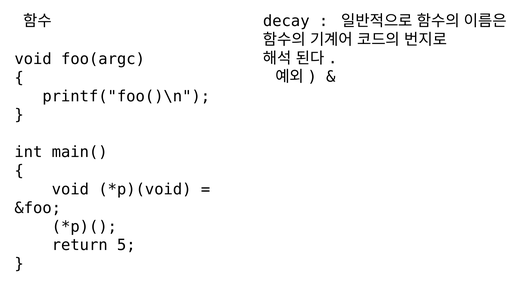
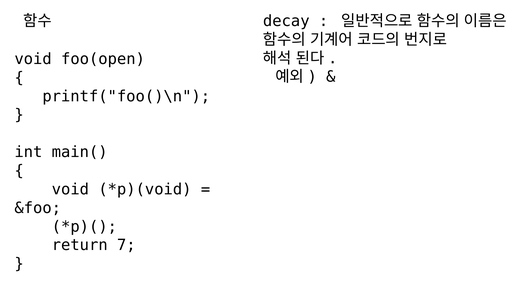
foo(argc: foo(argc -> foo(open (103, 59)
5: 5 -> 7 (126, 245)
